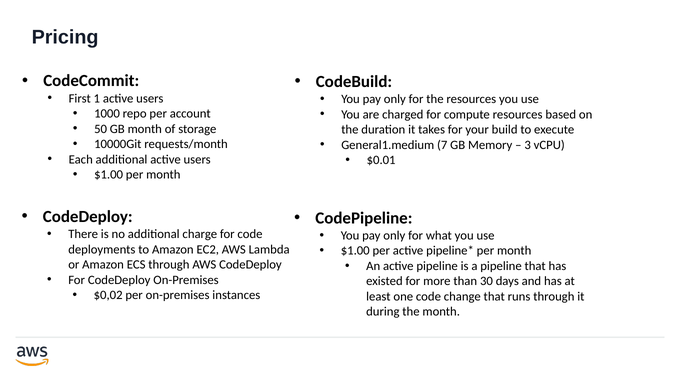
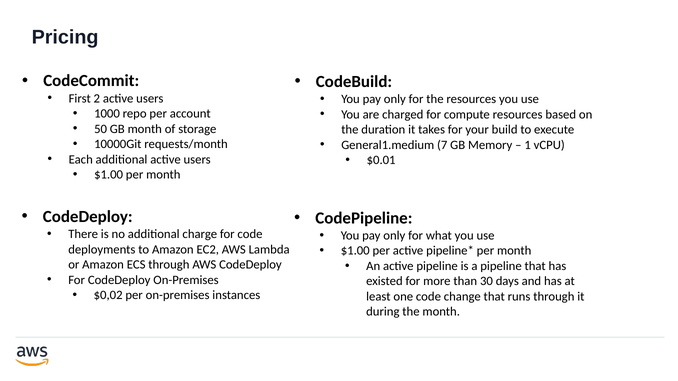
1: 1 -> 2 (97, 98)
3: 3 -> 1 (528, 145)
